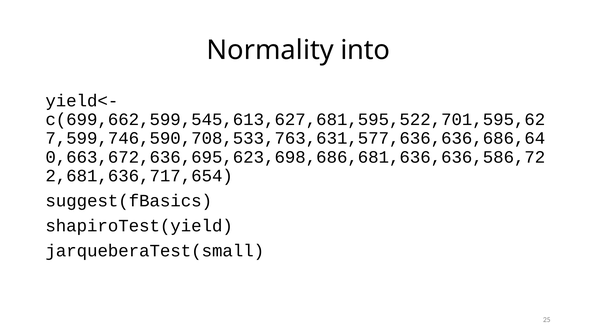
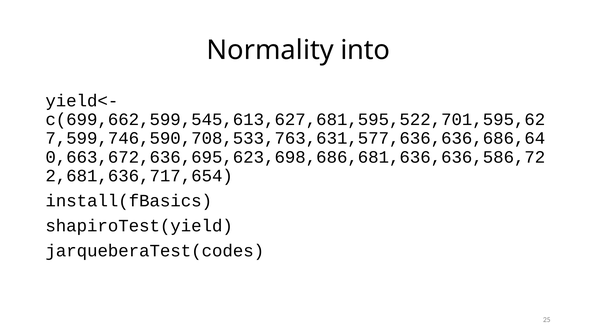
suggest(fBasics: suggest(fBasics -> install(fBasics (129, 201)
jarqueberaTest(small: jarqueberaTest(small -> jarqueberaTest(codes (155, 251)
